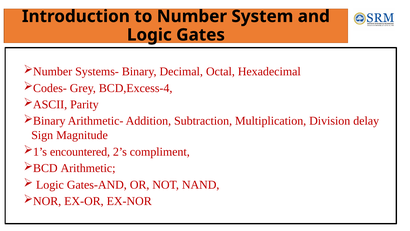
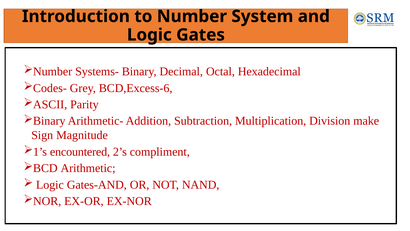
BCD,Excess-4: BCD,Excess-4 -> BCD,Excess-6 (136, 88)
delay: delay -> make (366, 121)
